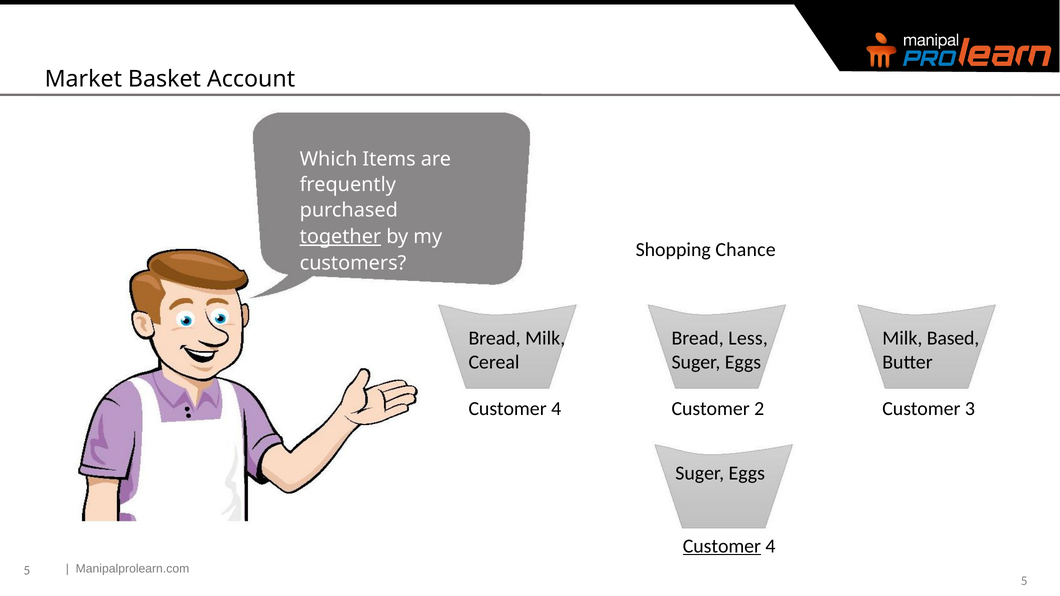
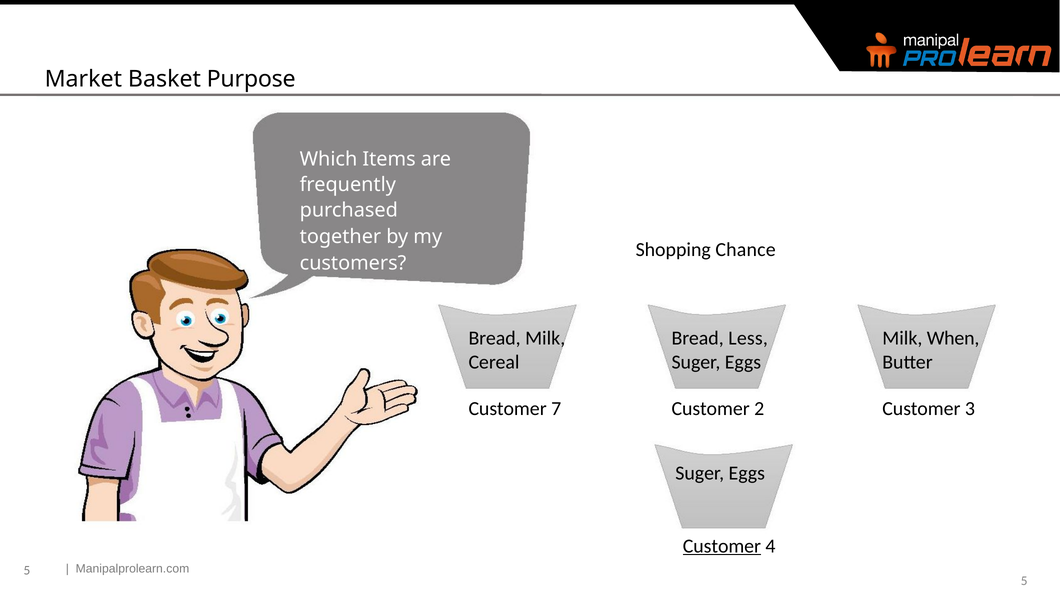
Account: Account -> Purpose (251, 79)
together underline: present -> none (340, 237)
Based: Based -> When (953, 338)
4: 4 -> 7 (556, 409)
